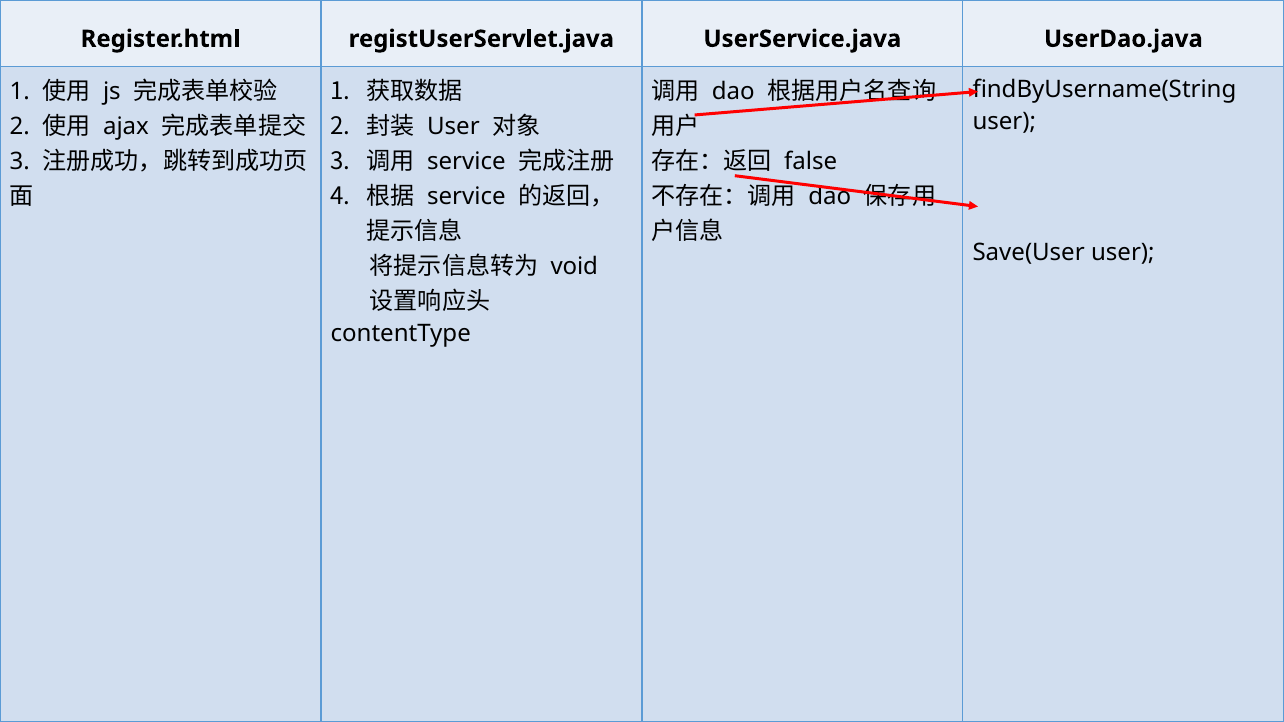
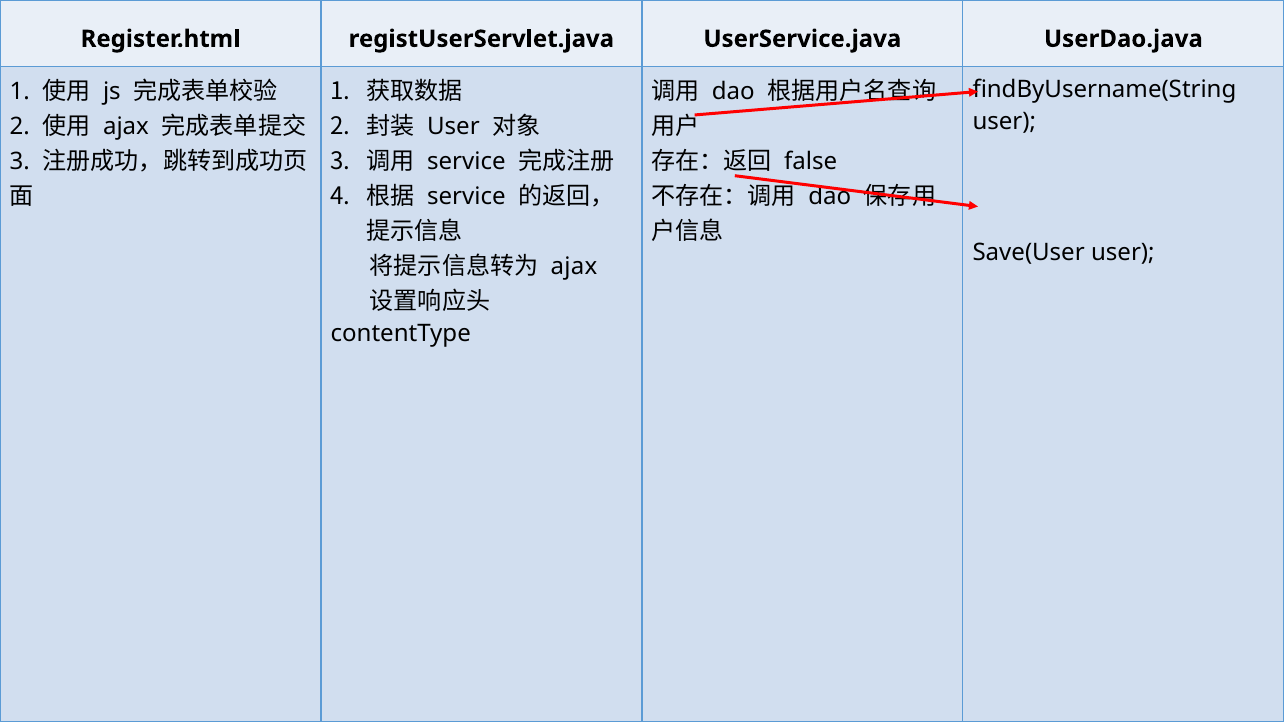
void: void -> ajax (574, 266)
